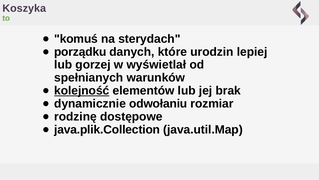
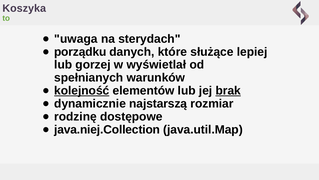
komuś: komuś -> uwaga (76, 39)
urodzin: urodzin -> służące (212, 52)
brak underline: none -> present (228, 90)
odwołaniu: odwołaniu -> najstarszą (158, 103)
java.plik.Collection: java.plik.Collection -> java.niej.Collection (107, 129)
